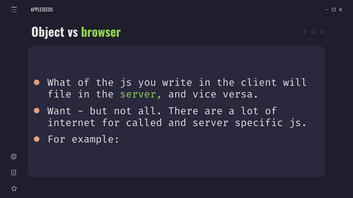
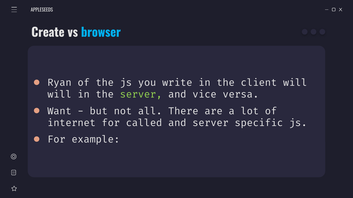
Object: Object -> Create (48, 33)
browser colour: light green -> light blue (101, 33)
What: What -> Ryan (59, 83)
file: file -> will (59, 95)
